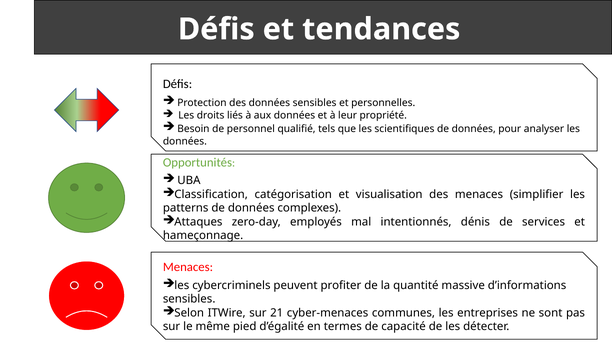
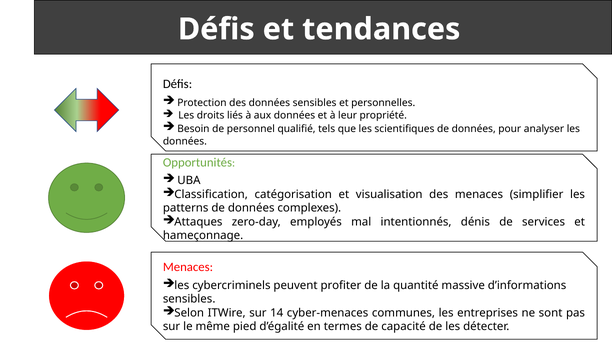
21: 21 -> 14 (277, 313)
